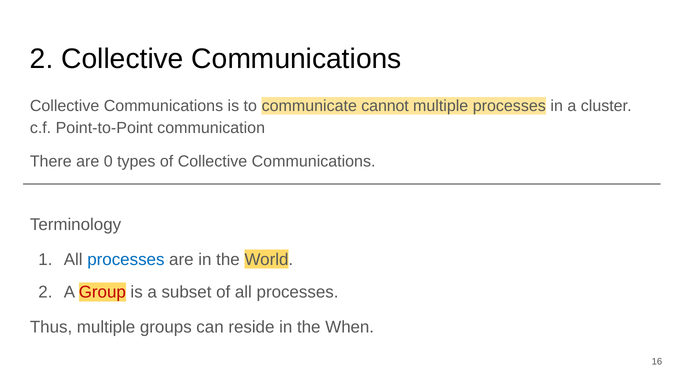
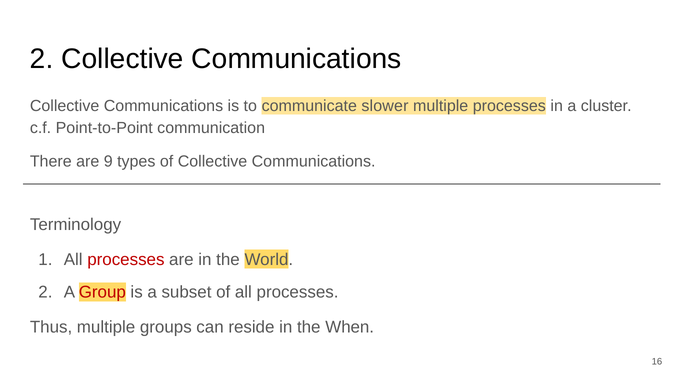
cannot: cannot -> slower (385, 106)
0: 0 -> 9 (108, 161)
processes colour: blue -> red (126, 259)
